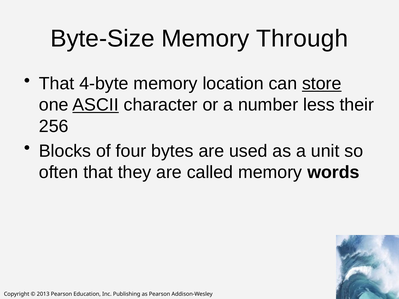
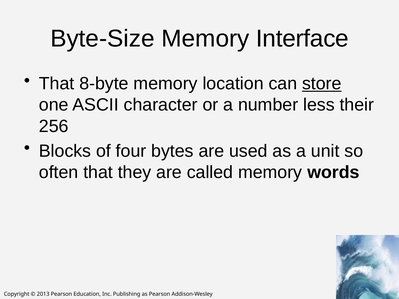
Through: Through -> Interface (302, 39)
4-byte: 4-byte -> 8-byte (104, 84)
ASCII underline: present -> none (96, 105)
